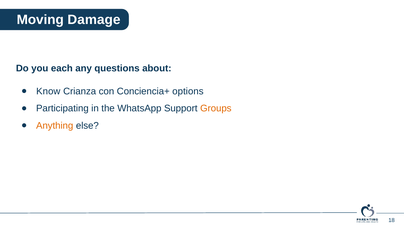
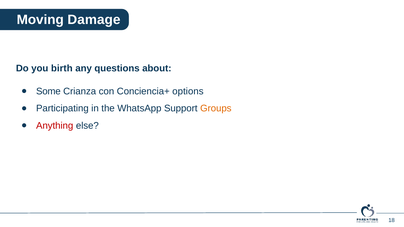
each: each -> birth (62, 69)
Know: Know -> Some (48, 91)
Anything colour: orange -> red (55, 126)
